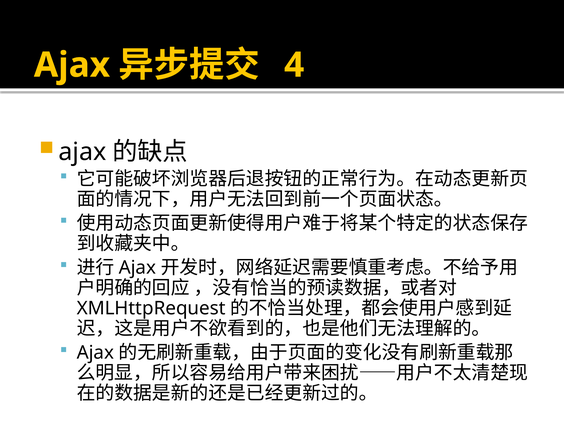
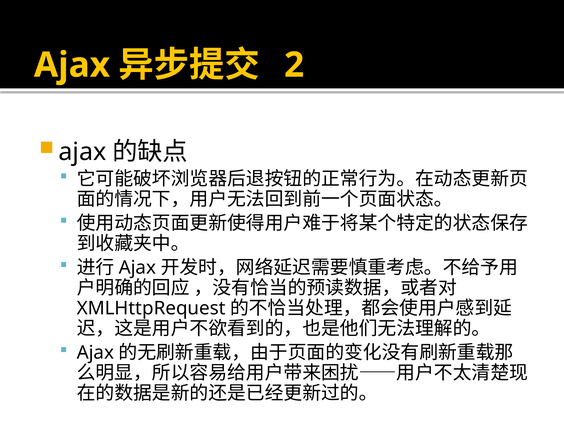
4: 4 -> 2 (294, 65)
